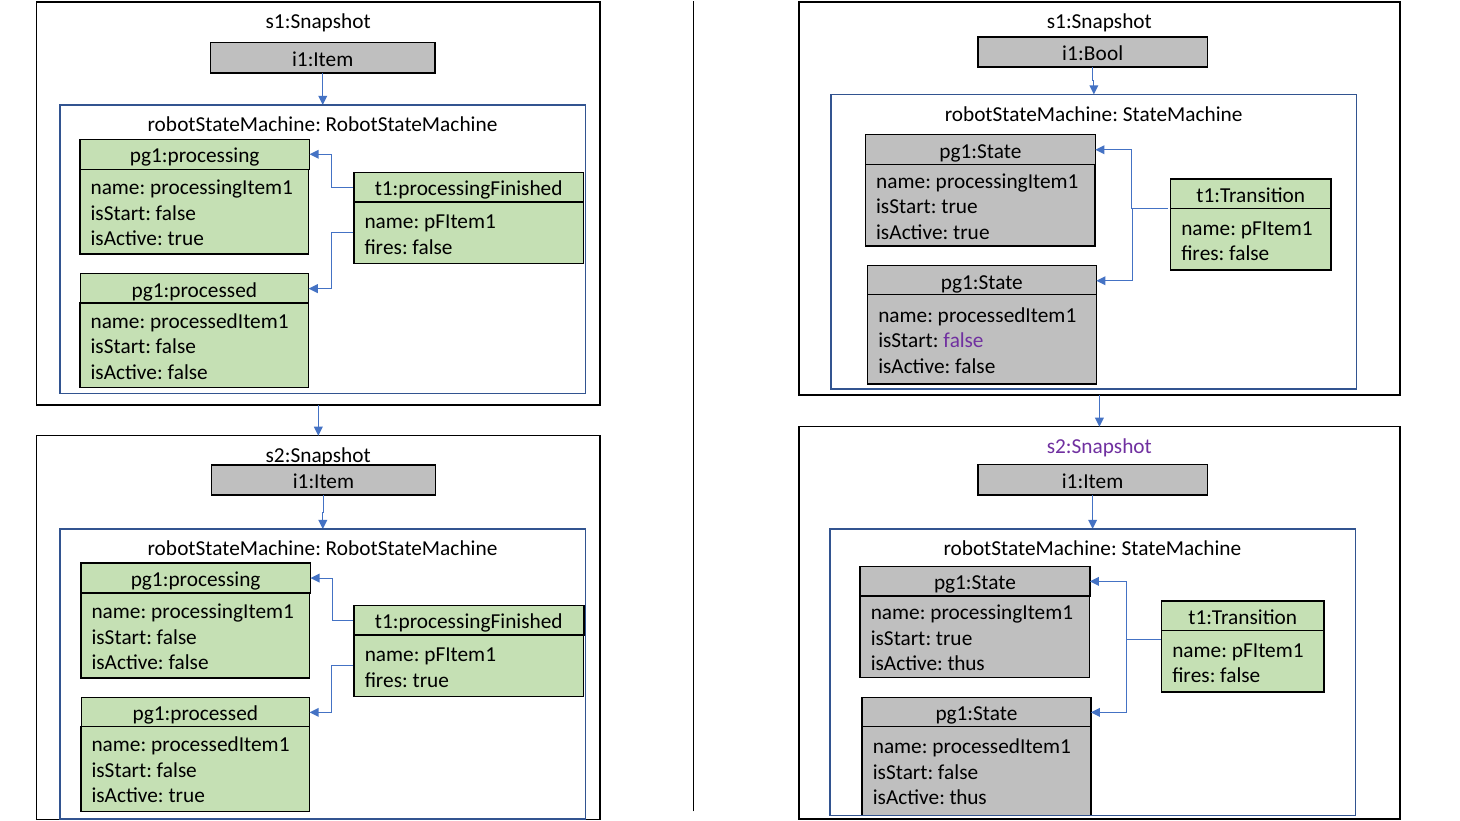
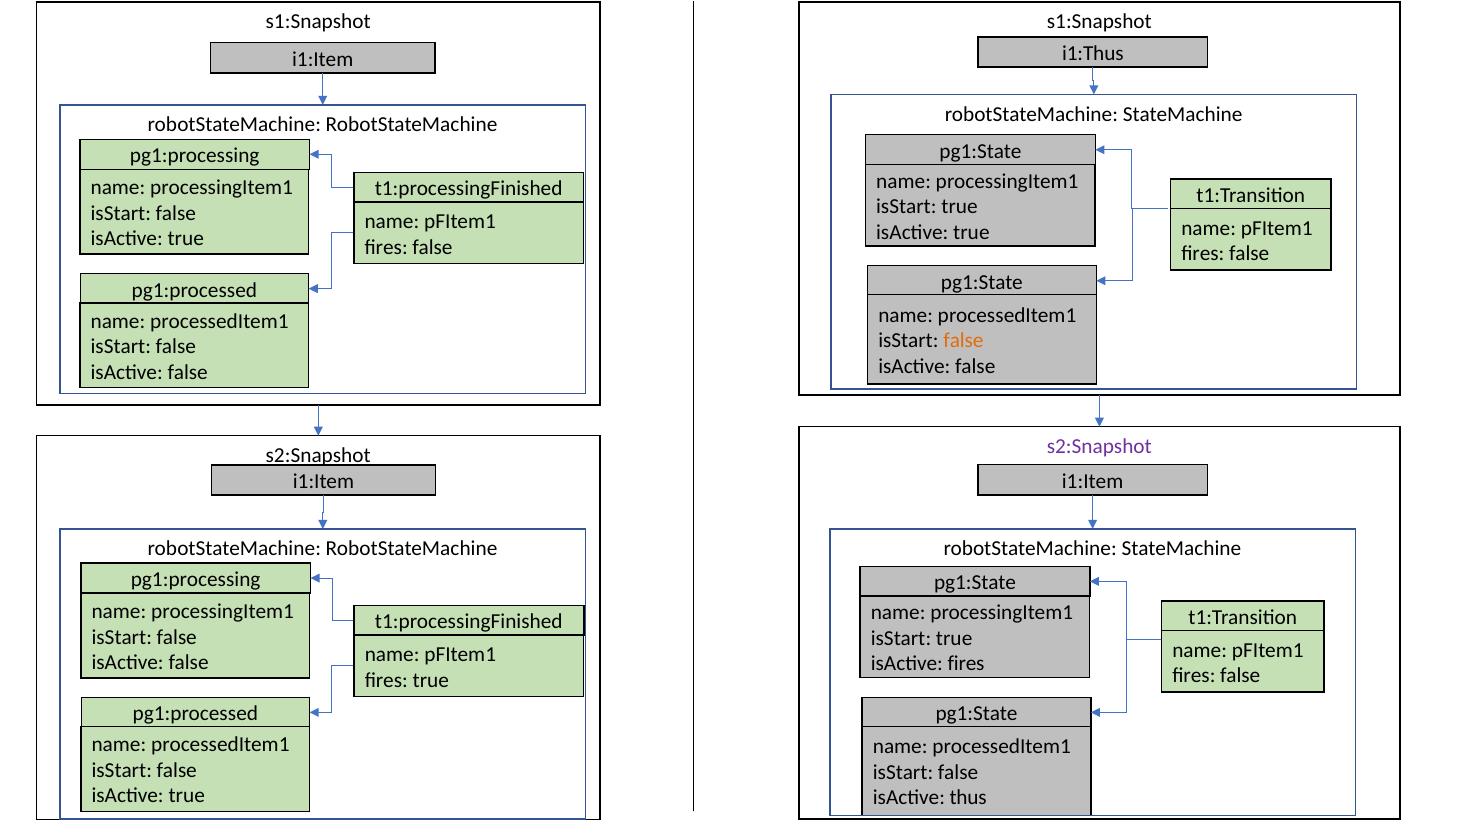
i1:Bool: i1:Bool -> i1:Thus (1093, 53)
false colour: purple -> orange (963, 341)
thus: thus -> fires (966, 664)
